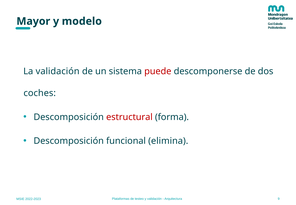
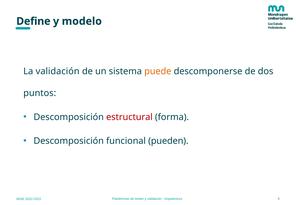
Mayor: Mayor -> Define (33, 21)
puede colour: red -> orange (158, 71)
coches: coches -> puntos (40, 93)
elimina: elimina -> pueden (168, 141)
